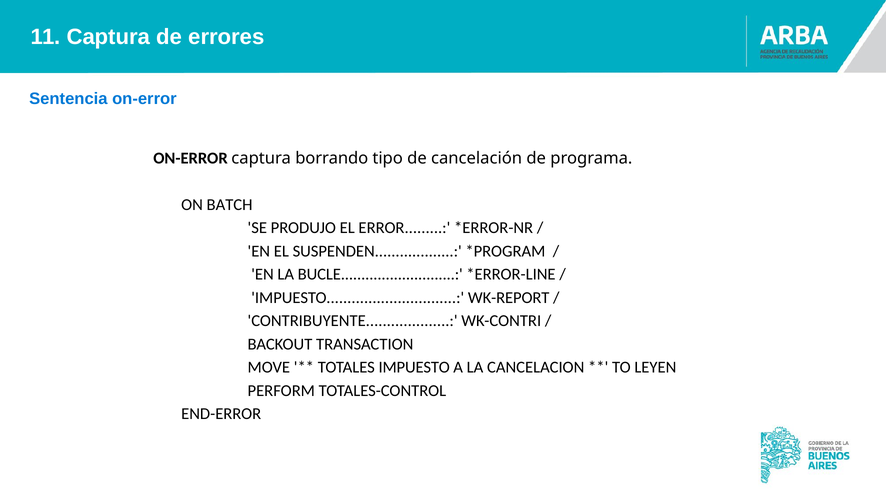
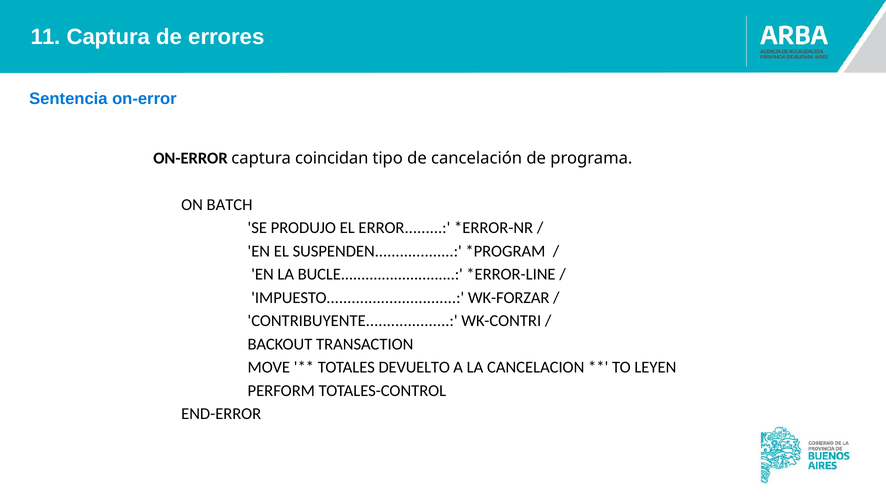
borrando: borrando -> coincidan (332, 158)
WK-REPORT: WK-REPORT -> WK-FORZAR (509, 298)
TOTALES IMPUESTO: IMPUESTO -> DEVUELTO (414, 368)
